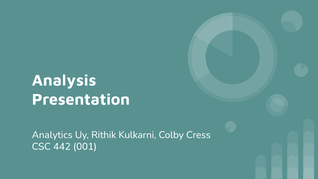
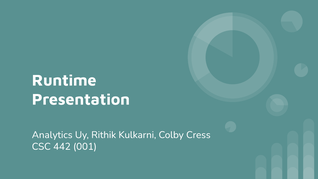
Analysis: Analysis -> Runtime (64, 80)
